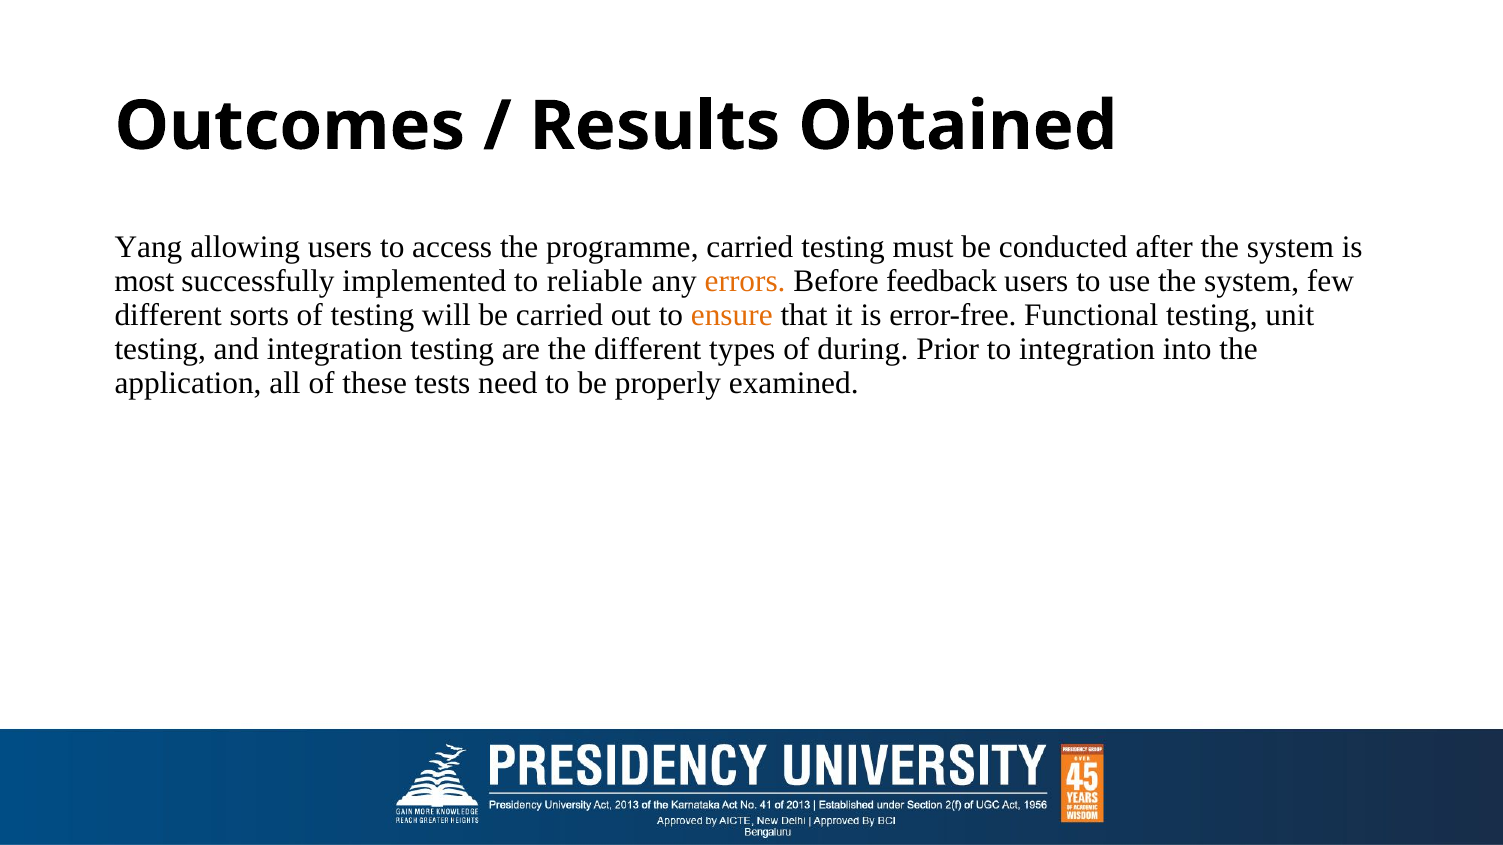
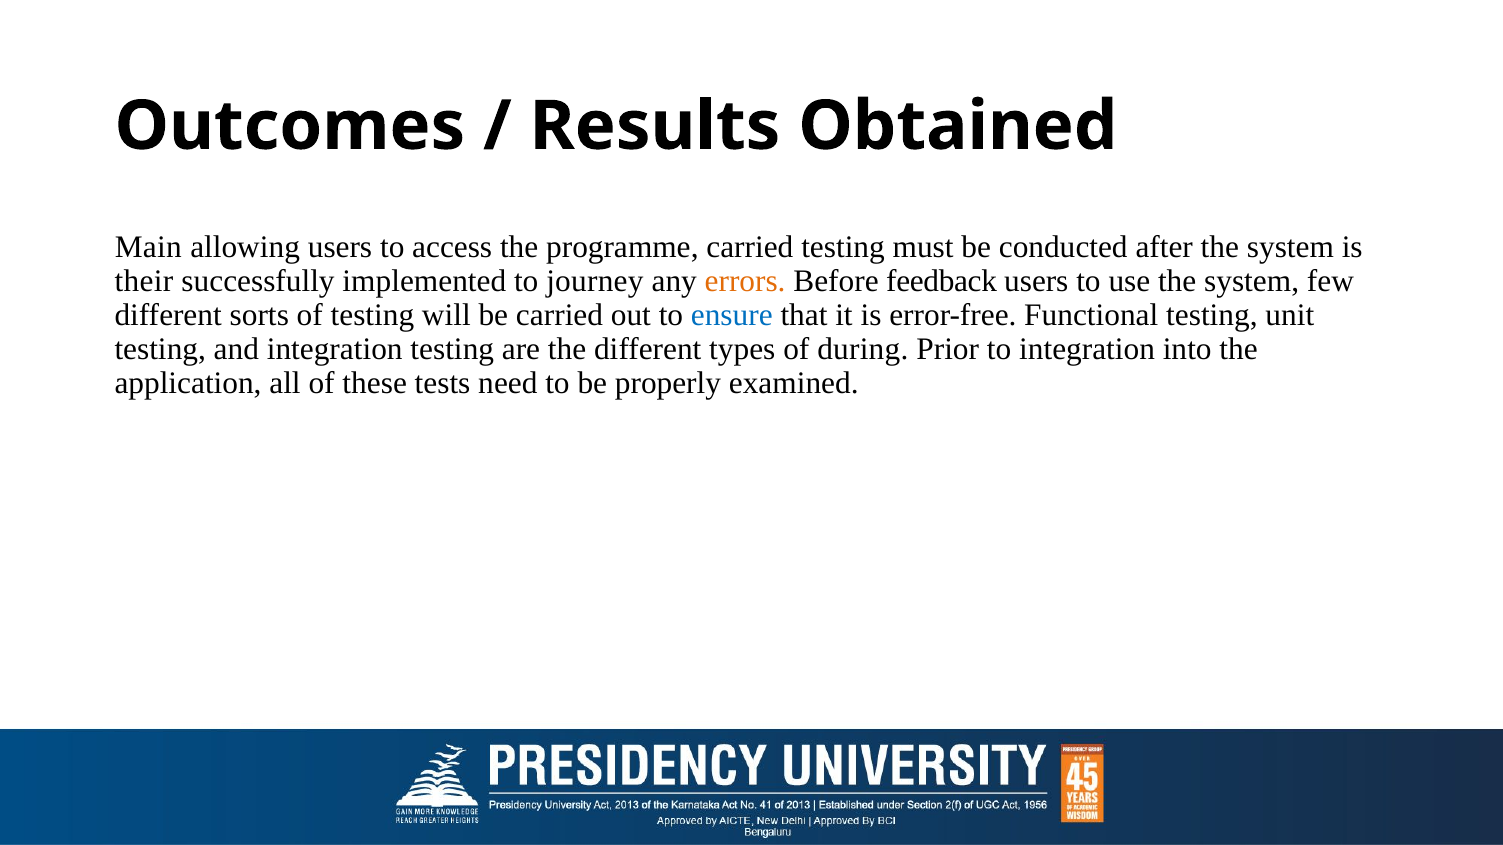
Yang: Yang -> Main (148, 247)
most: most -> their (144, 281)
reliable: reliable -> journey (595, 281)
ensure colour: orange -> blue (732, 315)
